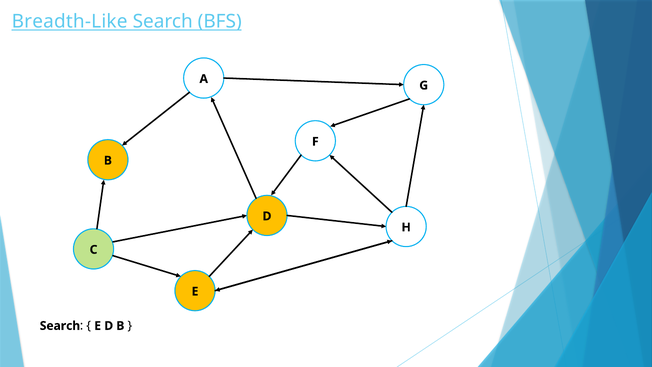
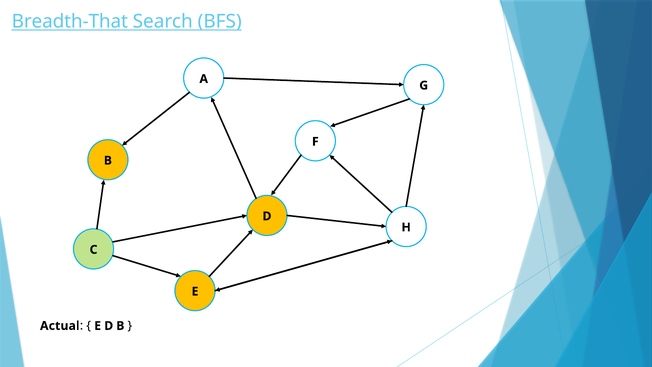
Breadth-Like: Breadth-Like -> Breadth-That (70, 21)
Search: Search -> Actual (60, 326)
